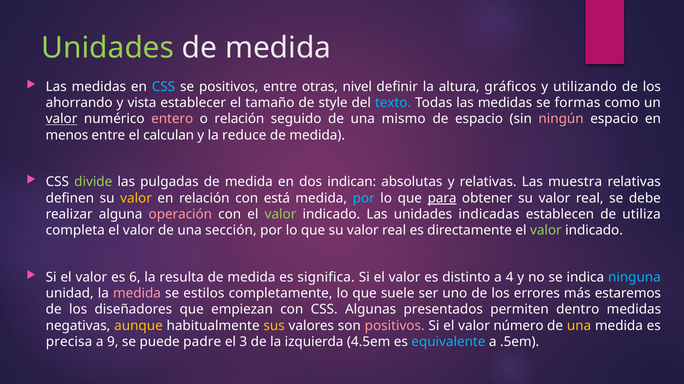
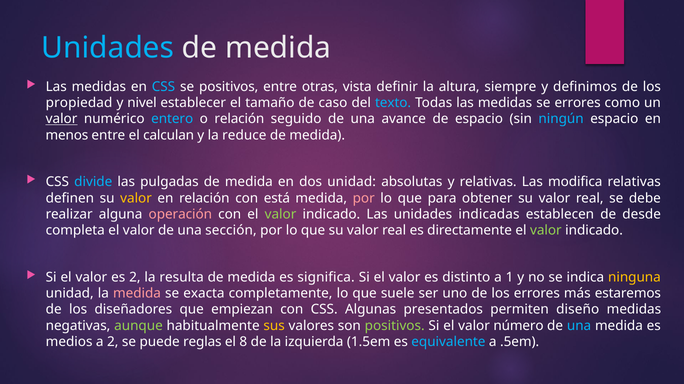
Unidades colour: light green -> light blue (108, 48)
nivel: nivel -> vista (357, 87)
gráficos: gráficos -> siempre (510, 87)
utilizando: utilizando -> definimos (585, 87)
ahorrando: ahorrando -> propiedad (79, 103)
vista: vista -> nivel (142, 103)
style: style -> caso (333, 103)
se formas: formas -> errores (578, 103)
entero colour: pink -> light blue (172, 119)
mismo: mismo -> avance (404, 119)
ningún colour: pink -> light blue (561, 119)
divide colour: light green -> light blue (93, 182)
dos indican: indican -> unidad (352, 182)
muestra: muestra -> modifica (575, 182)
por colour: light blue -> pink (364, 198)
para underline: present -> none (442, 198)
utiliza: utiliza -> desde (642, 215)
es 6: 6 -> 2 (135, 278)
4: 4 -> 1 (510, 278)
ninguna colour: light blue -> yellow (634, 278)
estilos: estilos -> exacta (204, 294)
dentro: dentro -> diseño (578, 310)
aunque colour: yellow -> light green (138, 326)
positivos colour: pink -> light green (395, 326)
una colour: yellow -> light blue (579, 326)
precisa: precisa -> medios (69, 343)
a 9: 9 -> 2 (113, 343)
padre: padre -> reglas (202, 343)
3: 3 -> 8 (243, 343)
4.5em: 4.5em -> 1.5em (369, 343)
